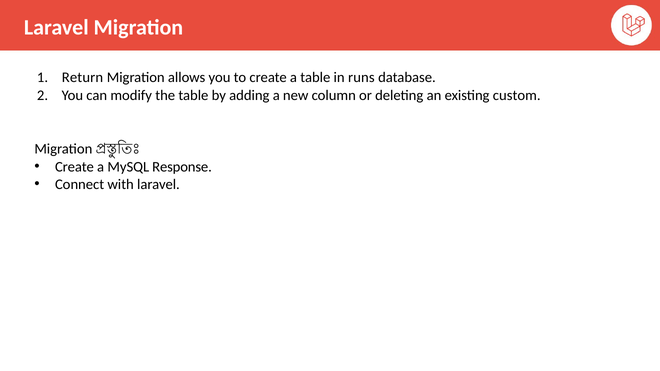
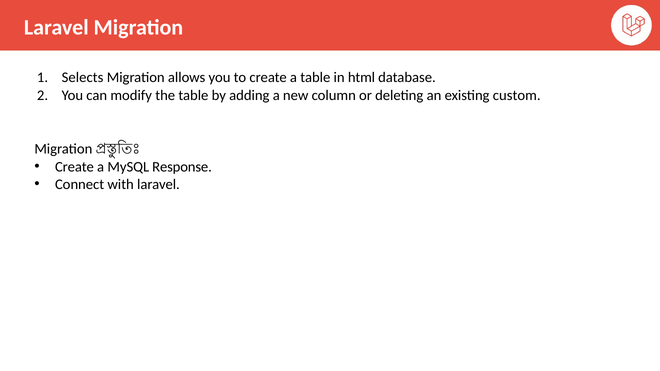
Return: Return -> Selects (83, 78)
runs: runs -> html (362, 78)
